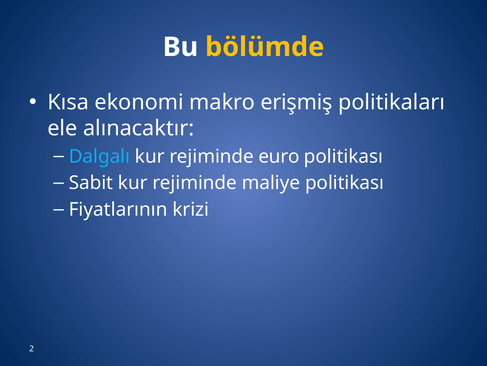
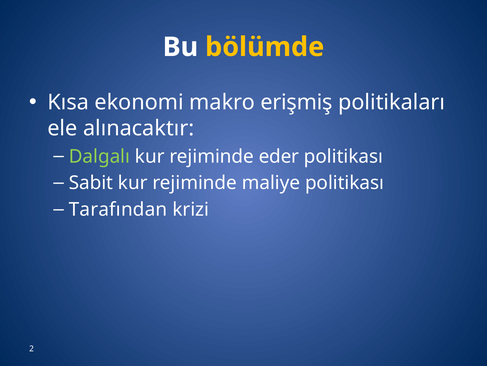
Dalgalı colour: light blue -> light green (99, 156)
euro: euro -> eder (279, 156)
Fiyatlarının: Fiyatlarının -> Tarafından (118, 209)
